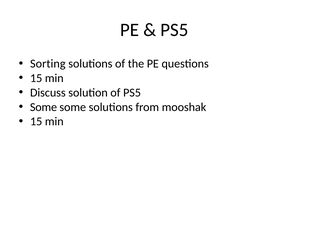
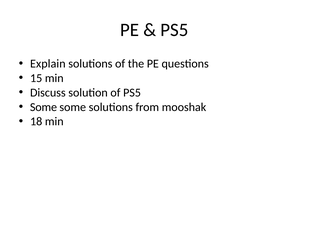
Sorting: Sorting -> Explain (48, 64)
15: 15 -> 18 (36, 121)
